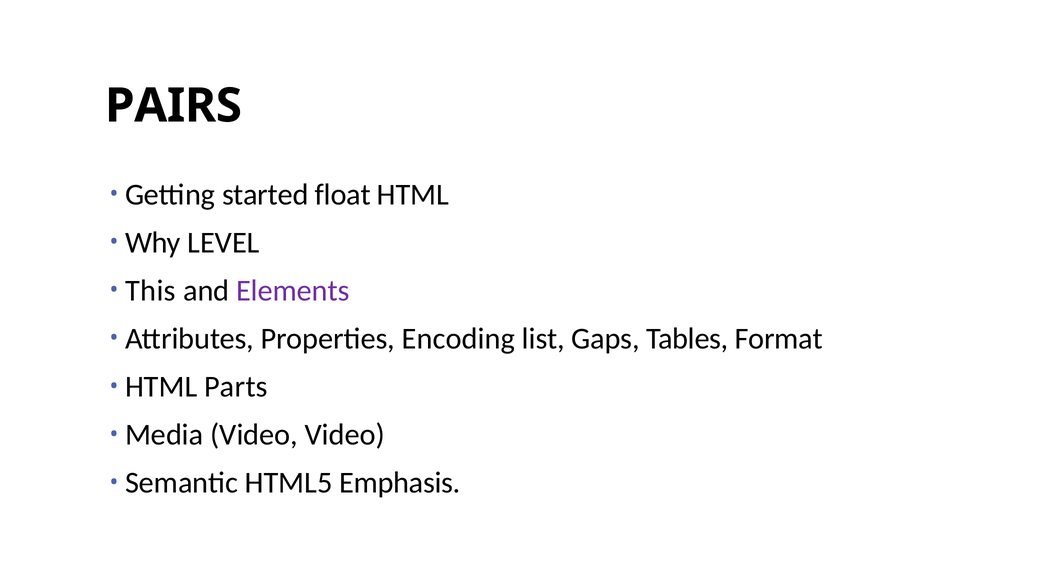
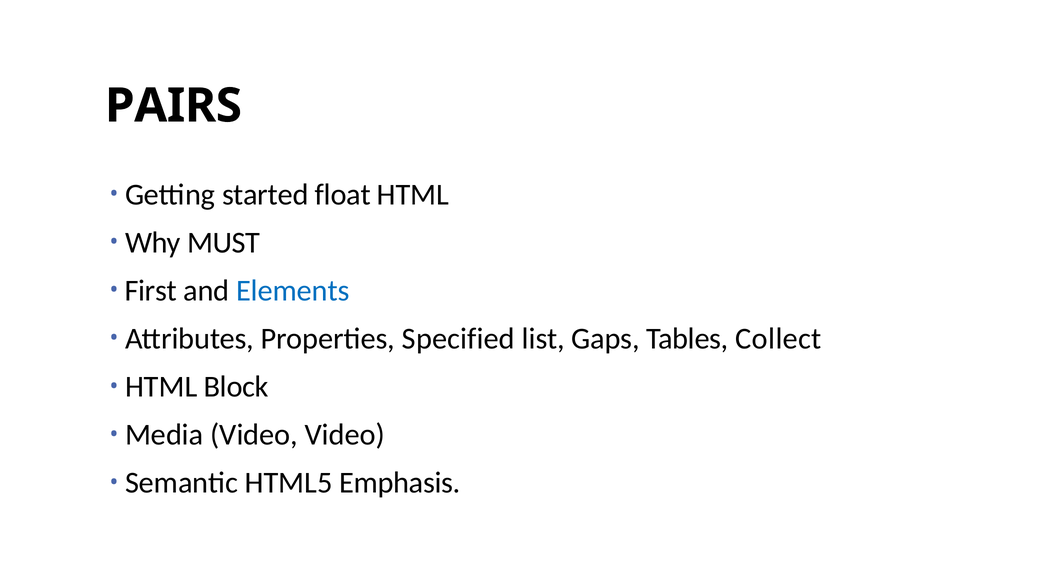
LEVEL: LEVEL -> MUST (224, 243)
This: This -> First (151, 291)
Elements colour: purple -> blue (293, 291)
Encoding: Encoding -> Specified (458, 339)
Format: Format -> Collect (779, 339)
Parts: Parts -> Block (236, 387)
